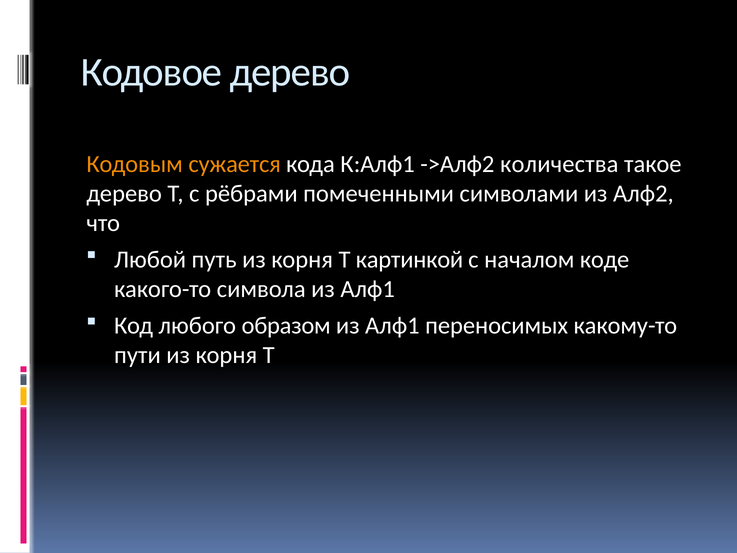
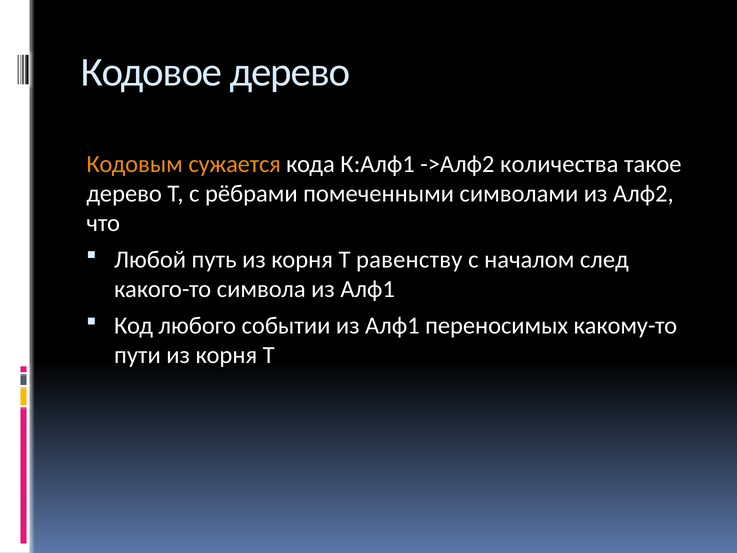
картинкой: картинкой -> равенству (409, 259)
коде: коде -> след (604, 259)
образом: образом -> событии (286, 326)
